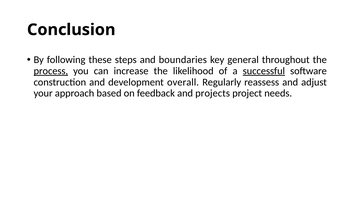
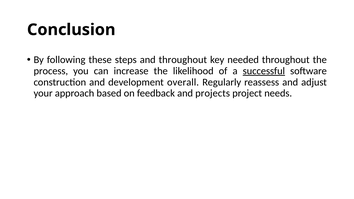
and boundaries: boundaries -> throughout (183, 60)
general: general -> needed (243, 60)
process underline: present -> none (51, 71)
